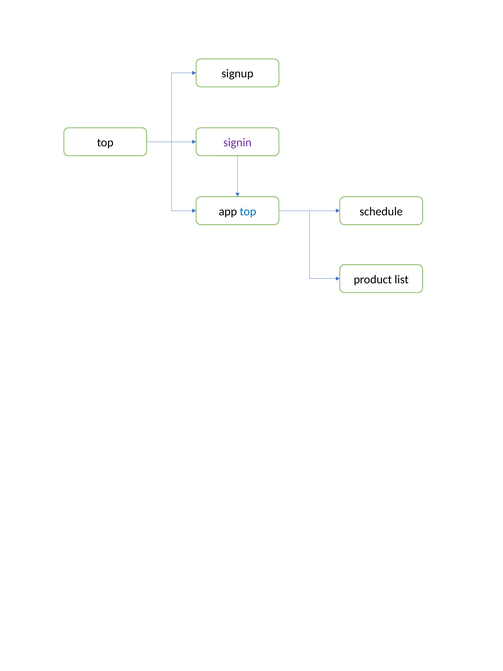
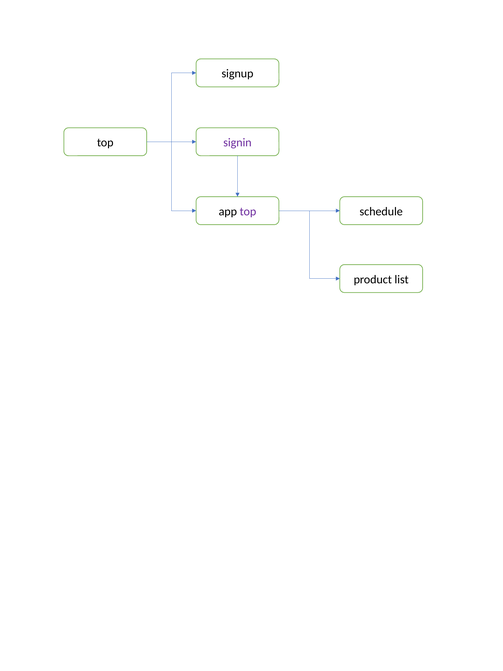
top colour: blue -> purple (248, 211)
